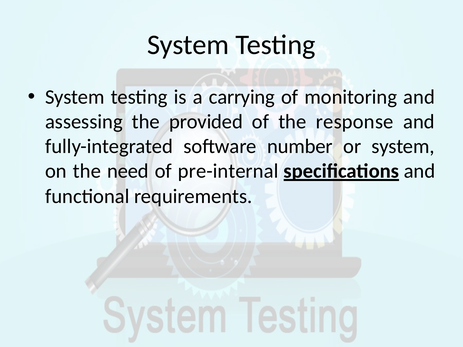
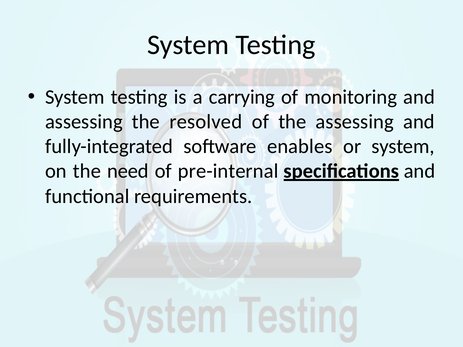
provided: provided -> resolved (206, 122)
the response: response -> assessing (355, 122)
number: number -> enables (300, 147)
